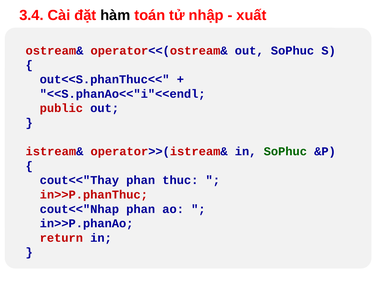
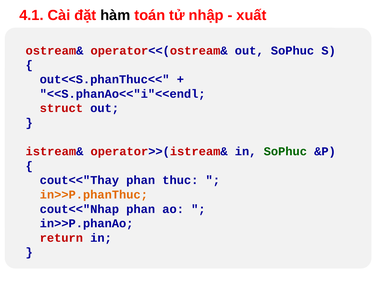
3.4: 3.4 -> 4.1 (31, 15)
public: public -> struct (61, 108)
in>>P.phanThuc colour: red -> orange (94, 195)
